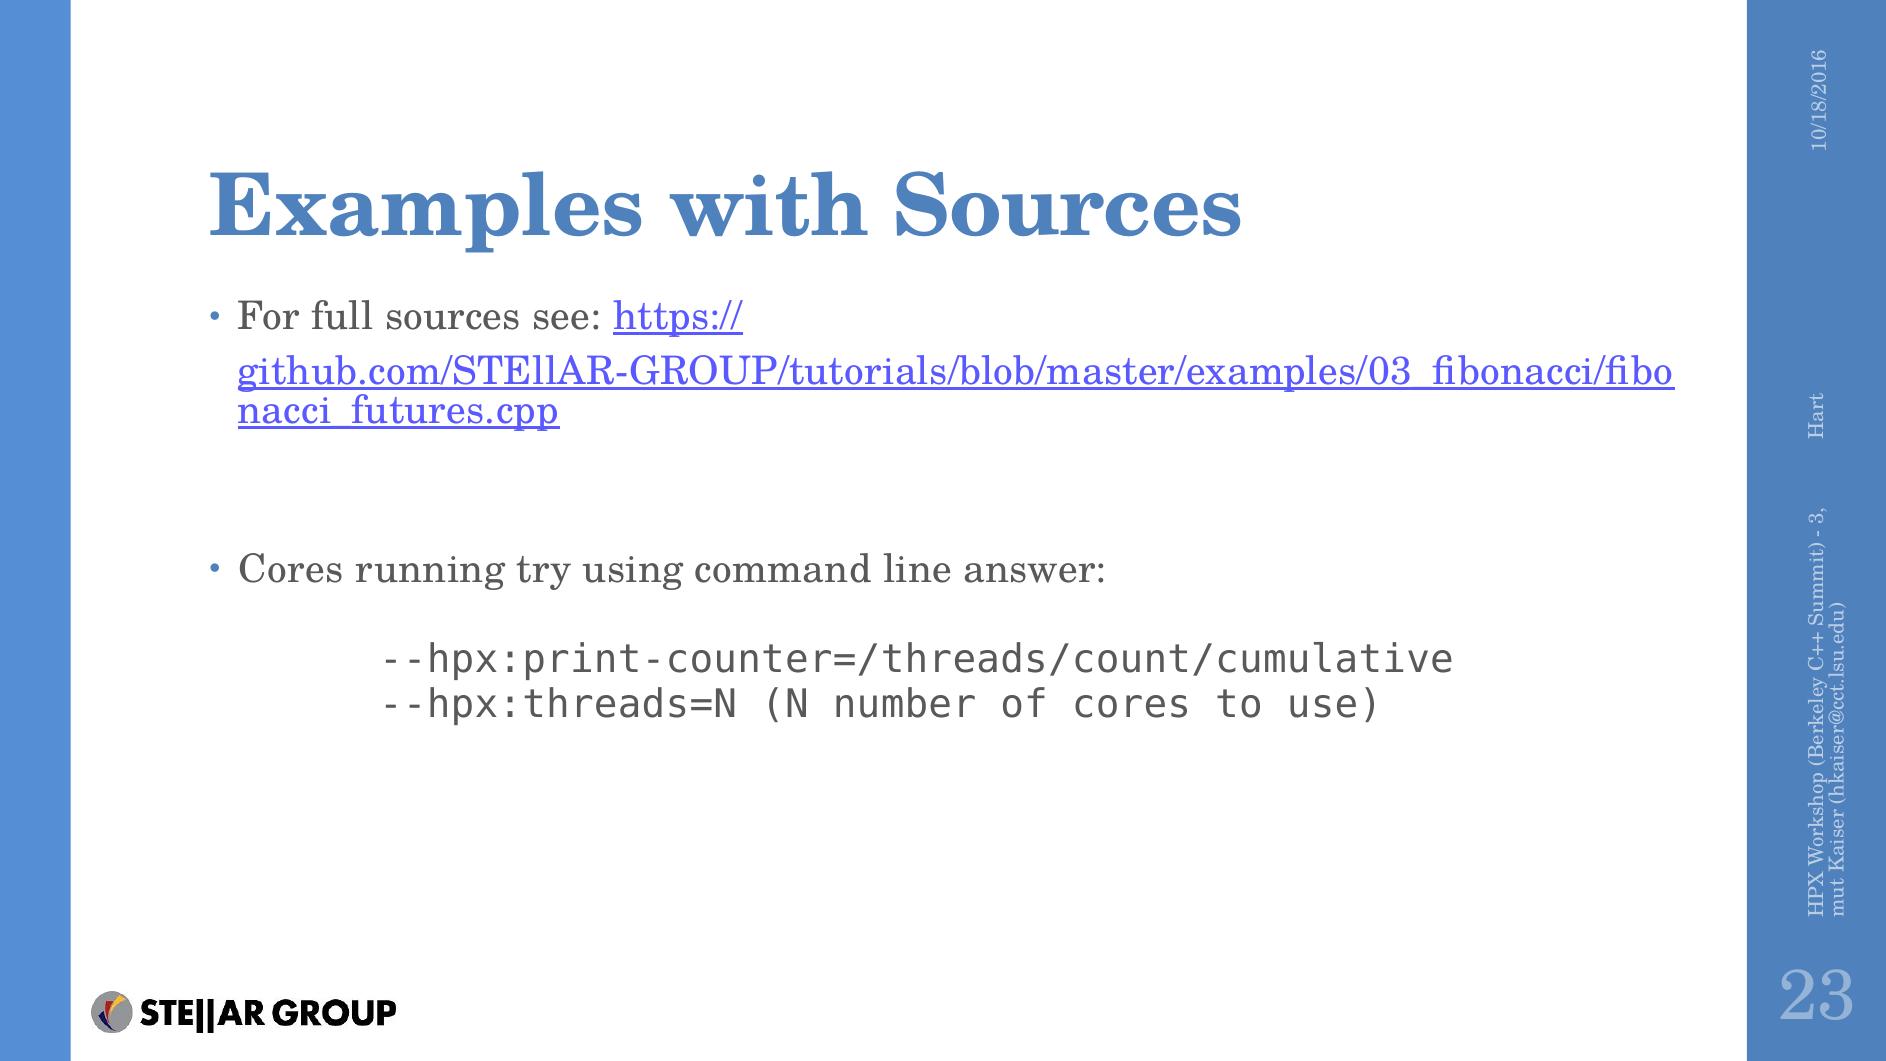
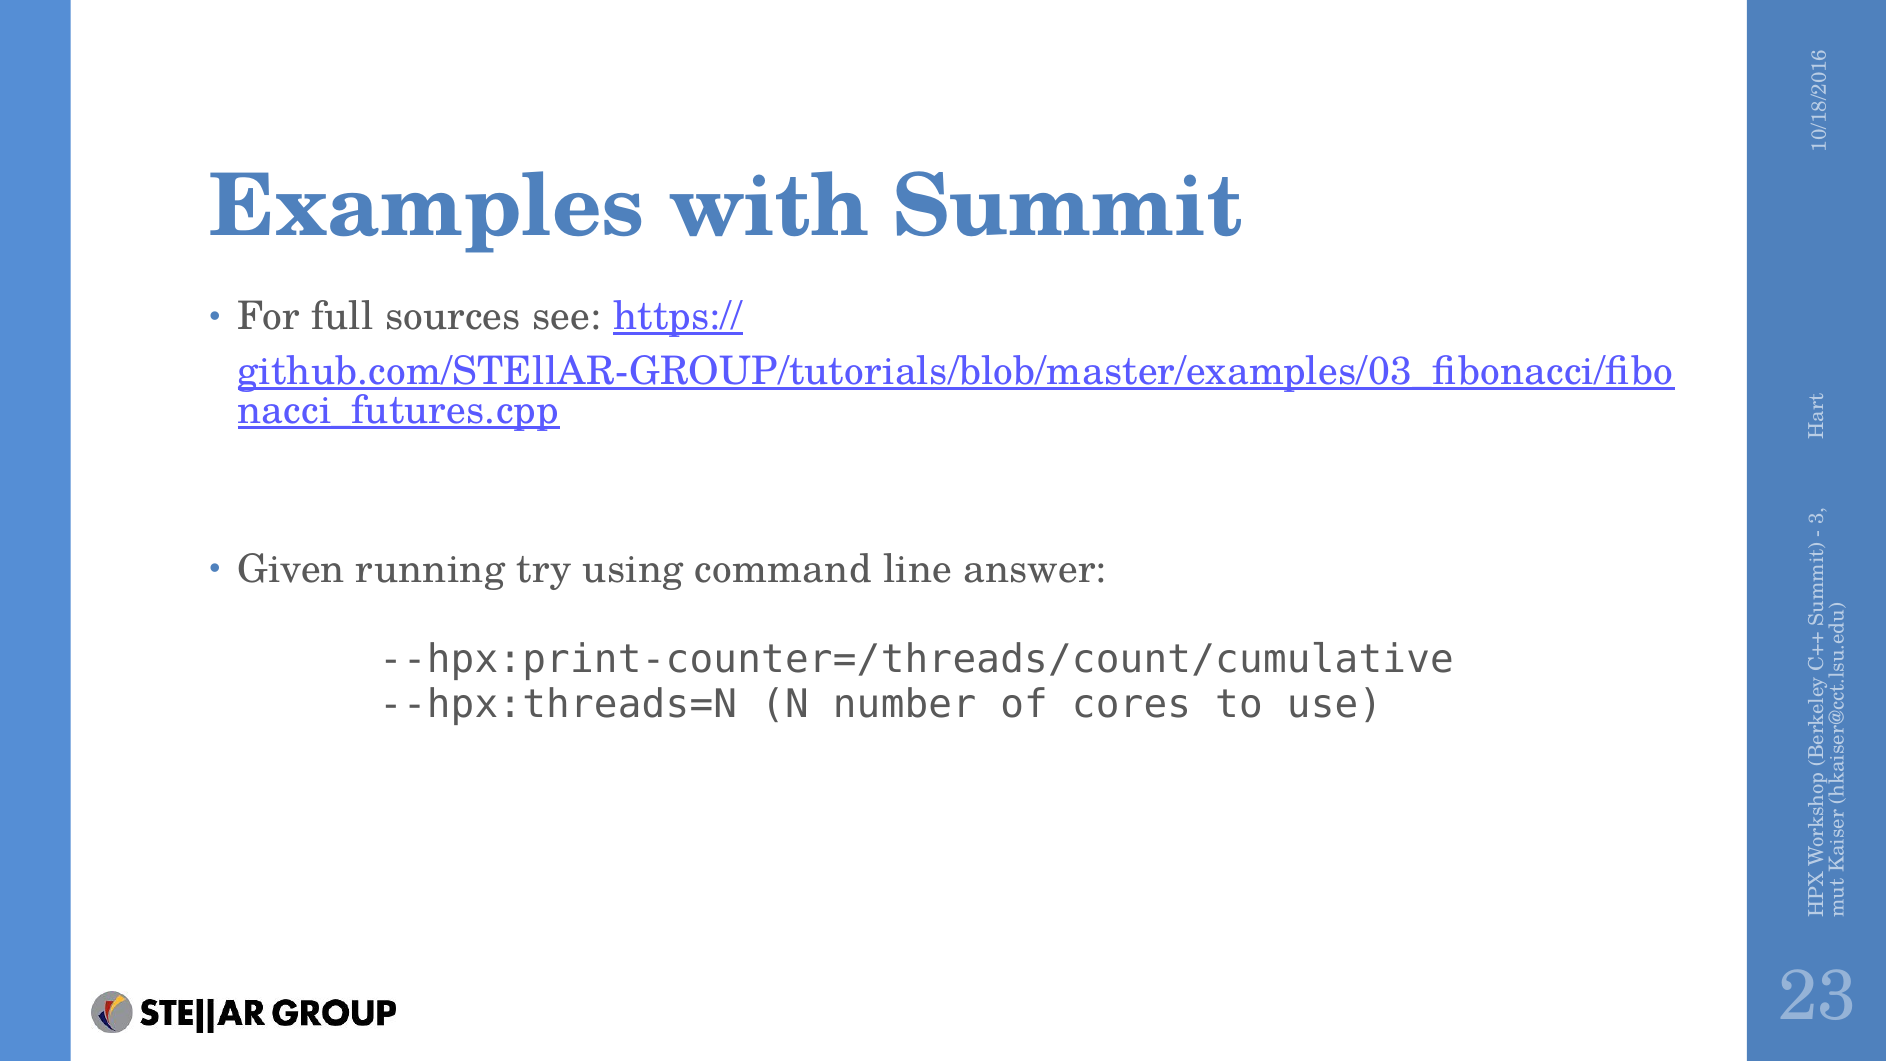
with Sources: Sources -> Summit (1068, 207)
Cores: Cores -> Given (291, 570)
